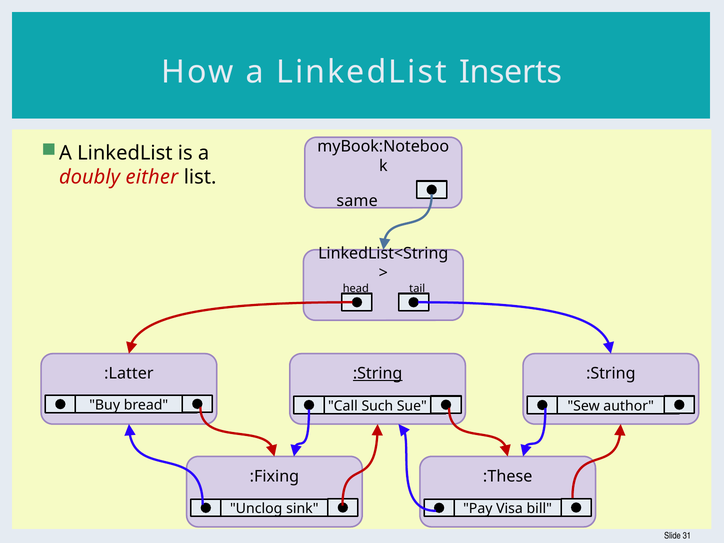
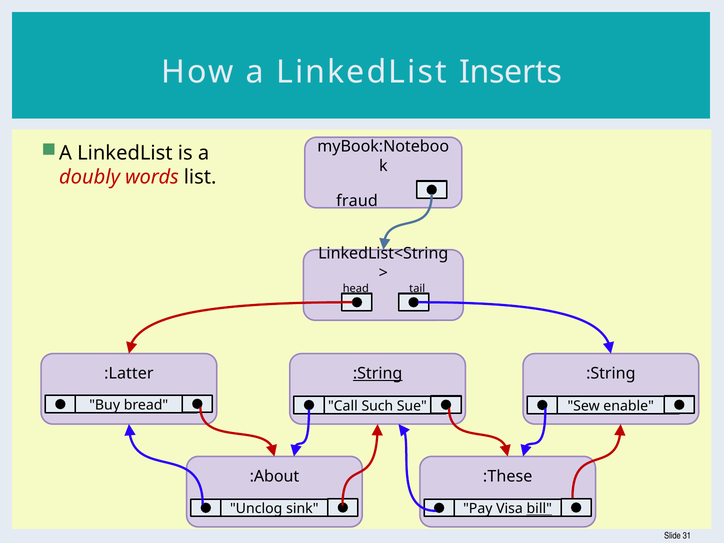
either: either -> words (152, 177)
same: same -> fraud (357, 201)
author: author -> enable (629, 406)
:Fixing: :Fixing -> :About (274, 476)
bill underline: none -> present (539, 509)
